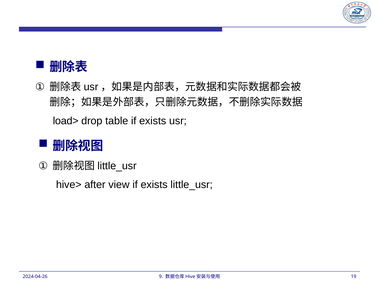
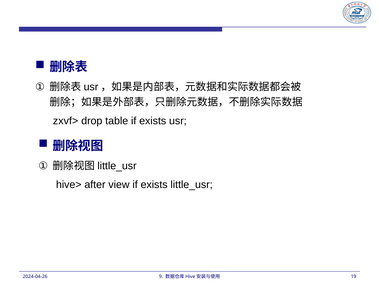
load>: load> -> zxvf> (66, 121)
